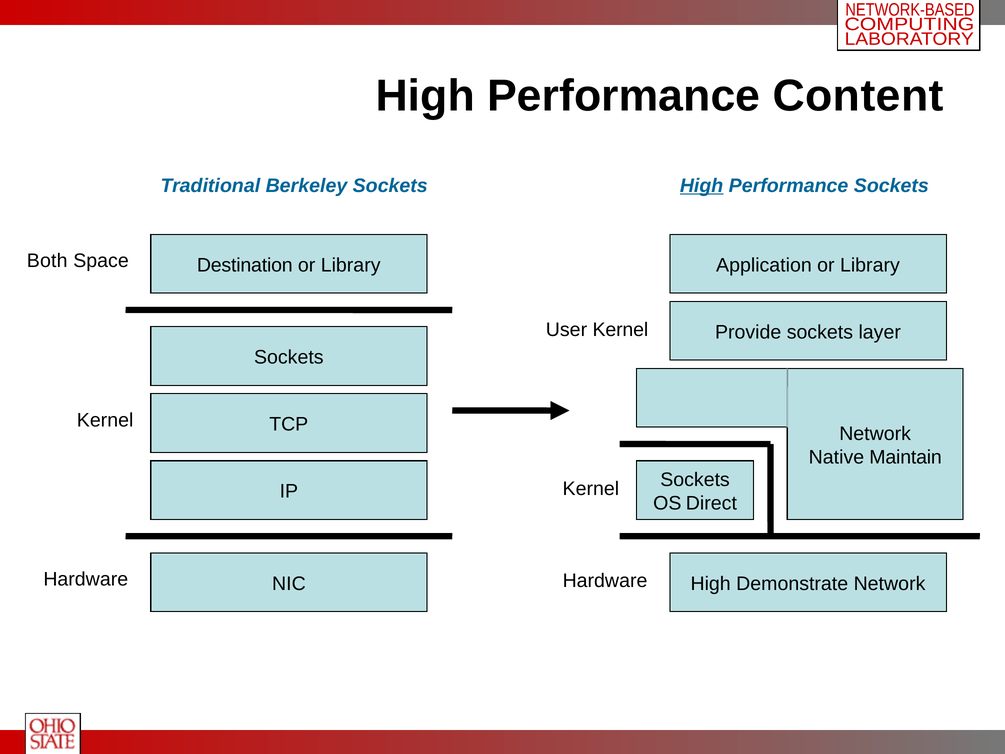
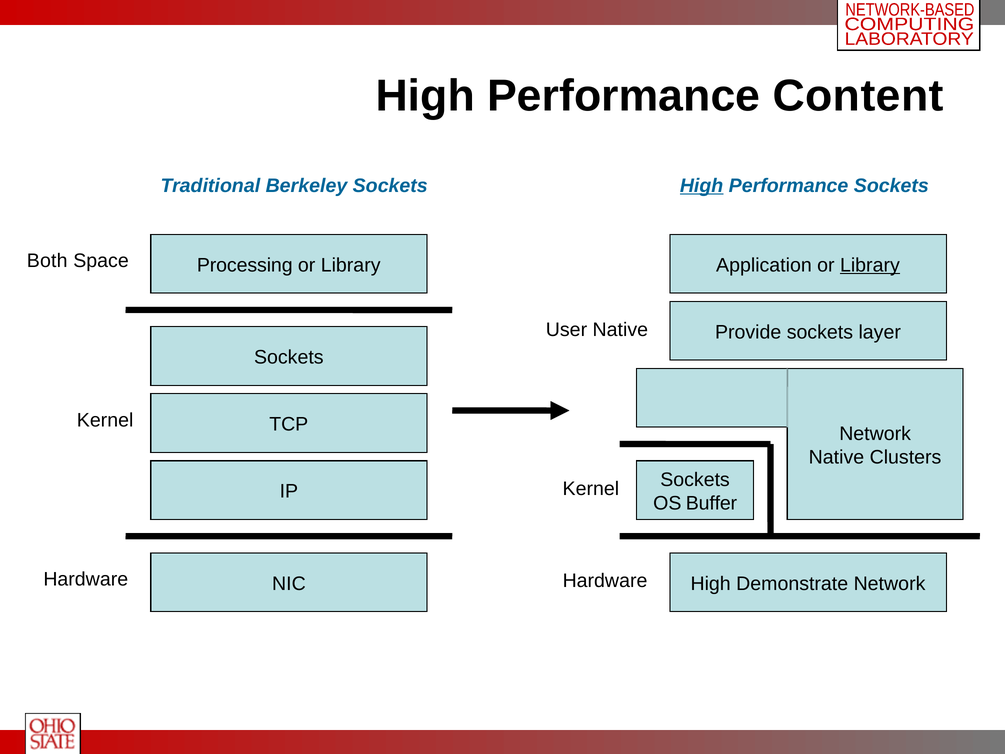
Destination: Destination -> Processing (245, 265)
Library underline: none -> present (870, 265)
User Kernel: Kernel -> Native (620, 329)
Maintain: Maintain -> Clusters (905, 457)
Direct: Direct -> Buffer (711, 503)
